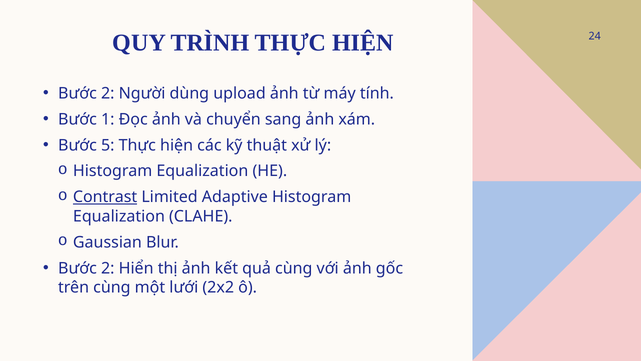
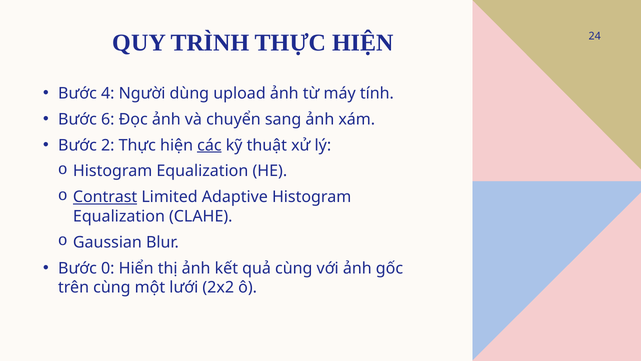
2: 2 -> 4 (108, 93)
1: 1 -> 6 (108, 119)
5: 5 -> 2 (108, 145)
các underline: none -> present (209, 145)
2: 2 -> 0 (108, 268)
